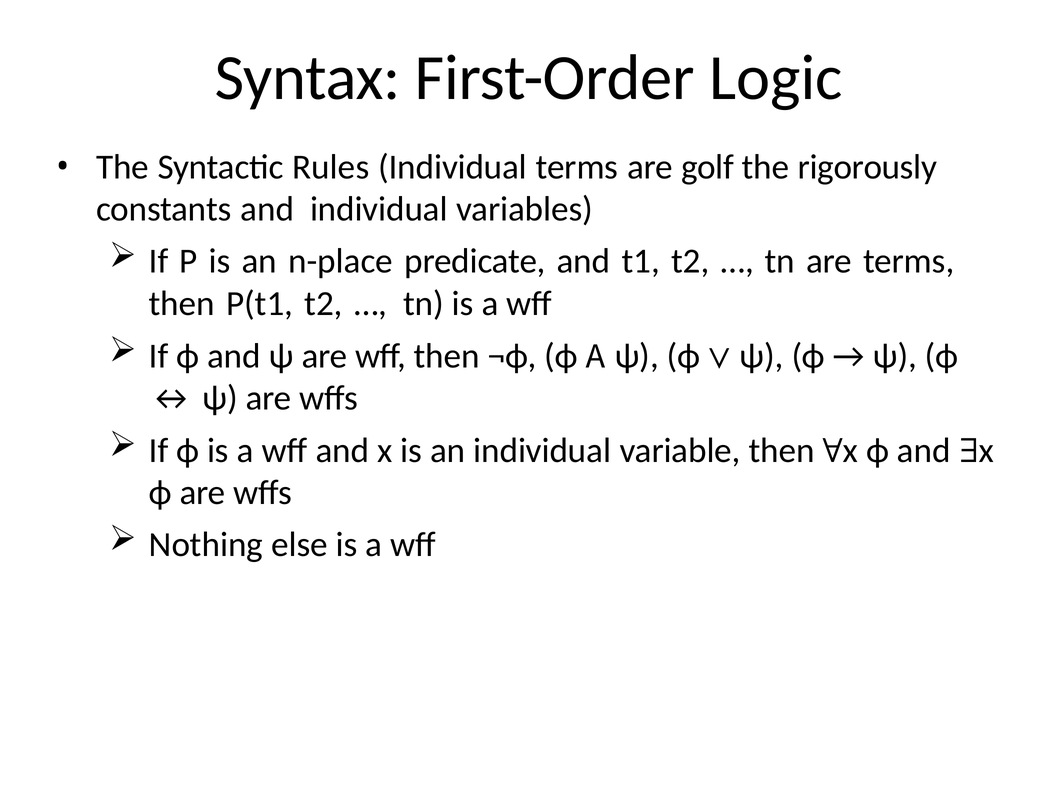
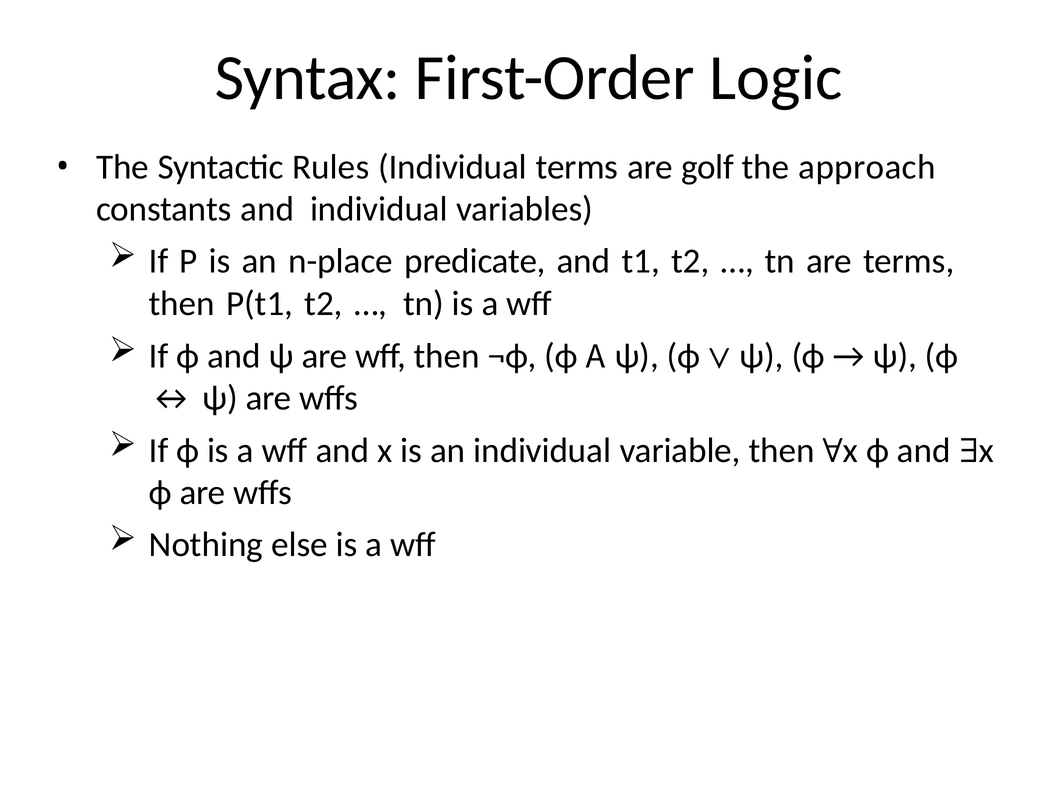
rigorously: rigorously -> approach (867, 167)
